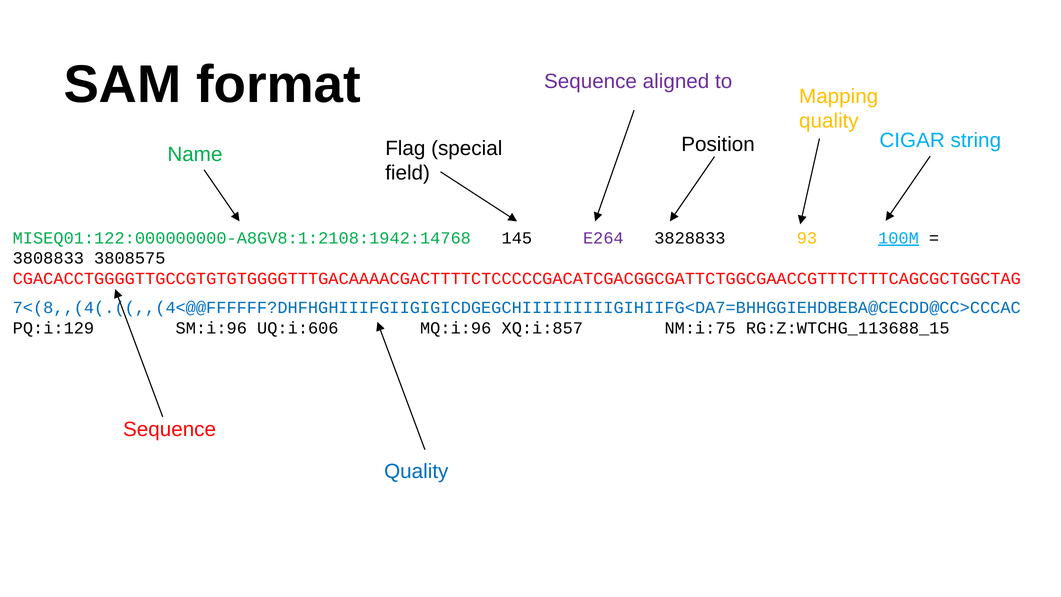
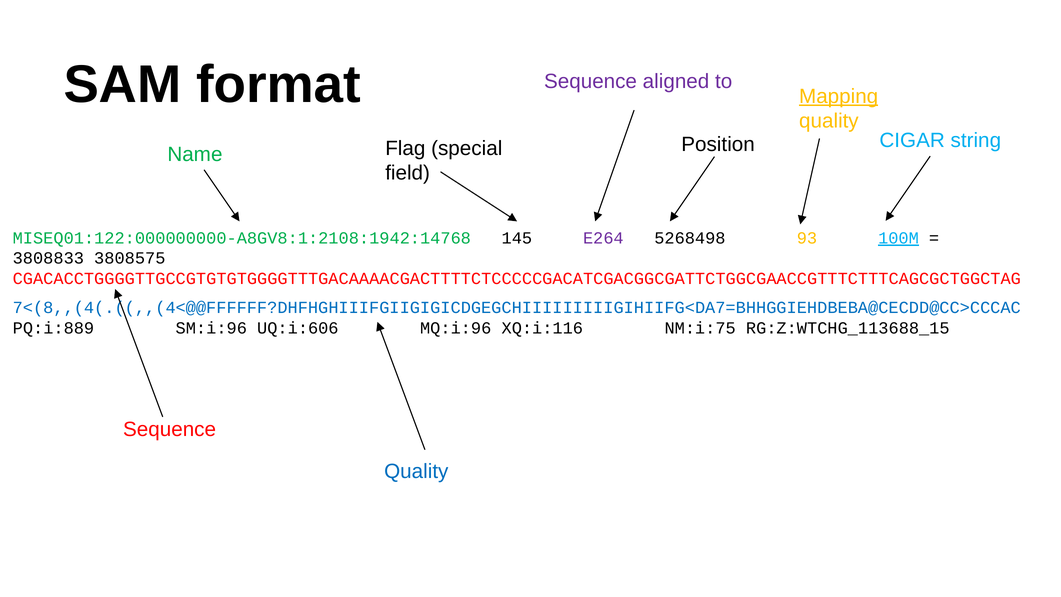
Mapping underline: none -> present (839, 96)
3828833: 3828833 -> 5268498 (690, 238)
PQ:i:129: PQ:i:129 -> PQ:i:889 (53, 328)
XQ:i:857: XQ:i:857 -> XQ:i:116 (542, 328)
